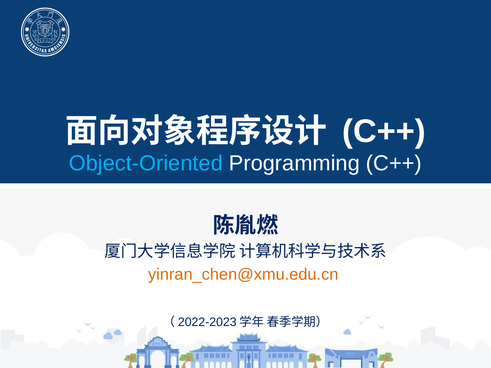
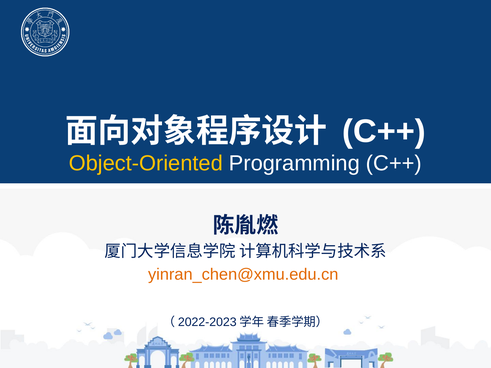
Object-Oriented colour: light blue -> yellow (146, 164)
